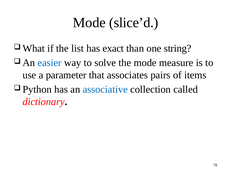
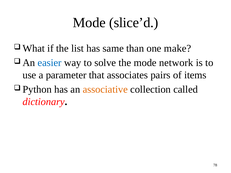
exact: exact -> same (113, 48)
string: string -> make (178, 48)
measure: measure -> network (176, 63)
associative colour: blue -> orange (105, 90)
